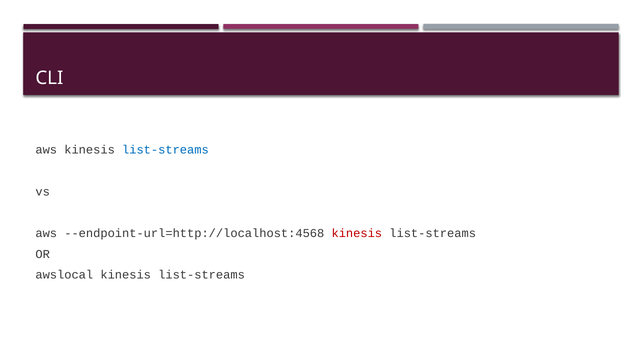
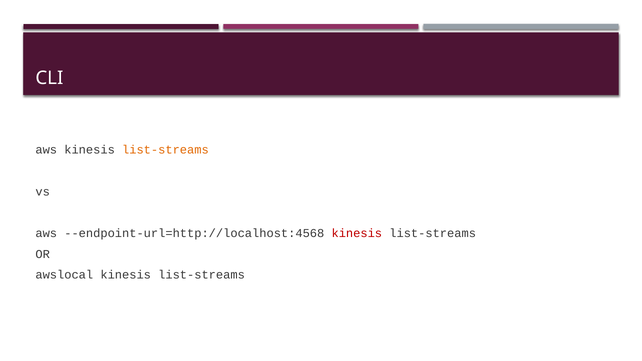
list-streams colour: blue -> orange (165, 150)
